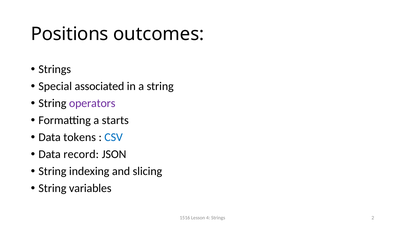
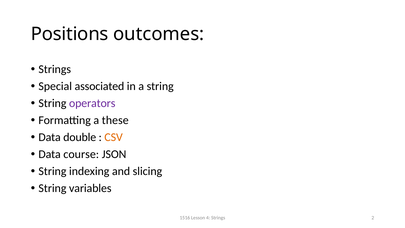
starts: starts -> these (115, 120)
tokens: tokens -> double (80, 137)
CSV colour: blue -> orange (114, 137)
record: record -> course (81, 154)
